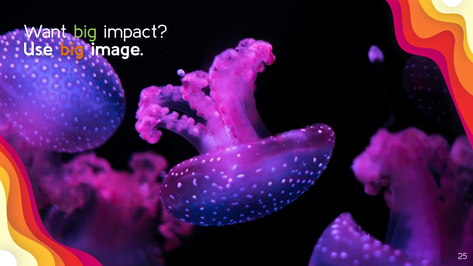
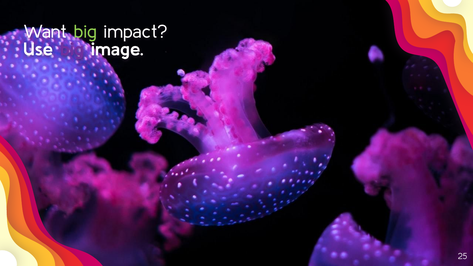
big colour: orange -> purple (72, 49)
